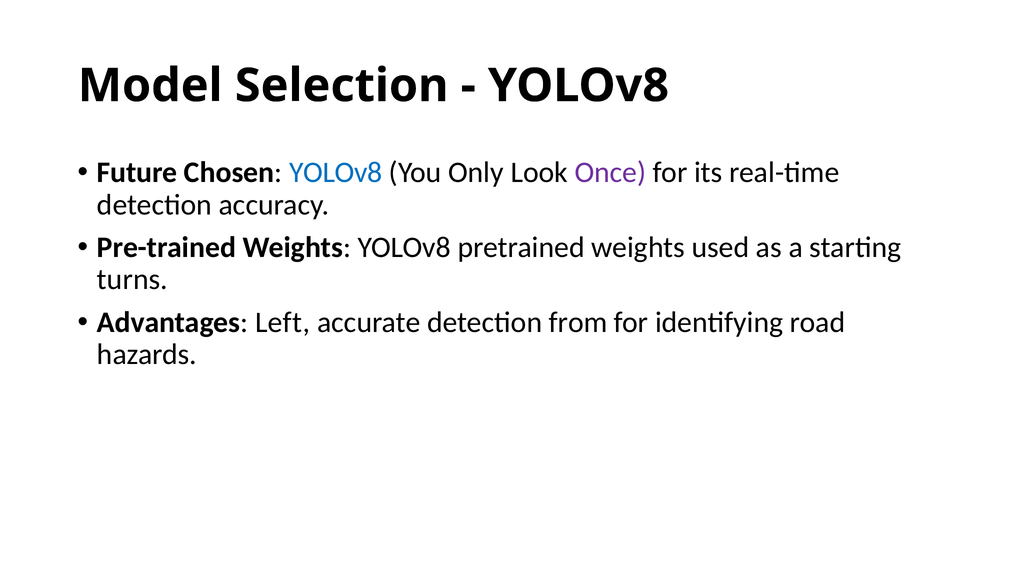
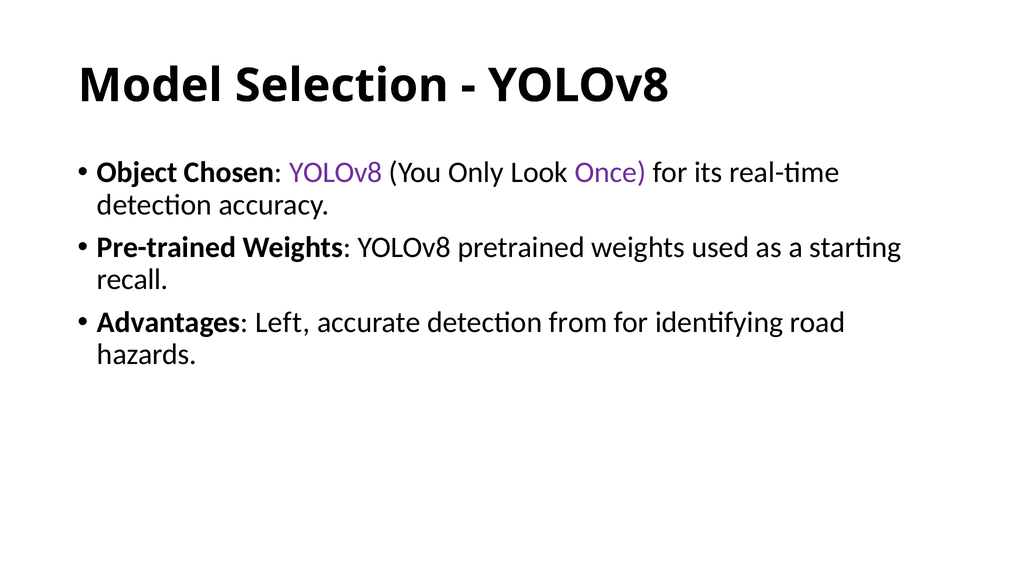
Future: Future -> Object (137, 173)
YOLOv8 colour: blue -> purple (336, 173)
turns: turns -> recall (133, 280)
